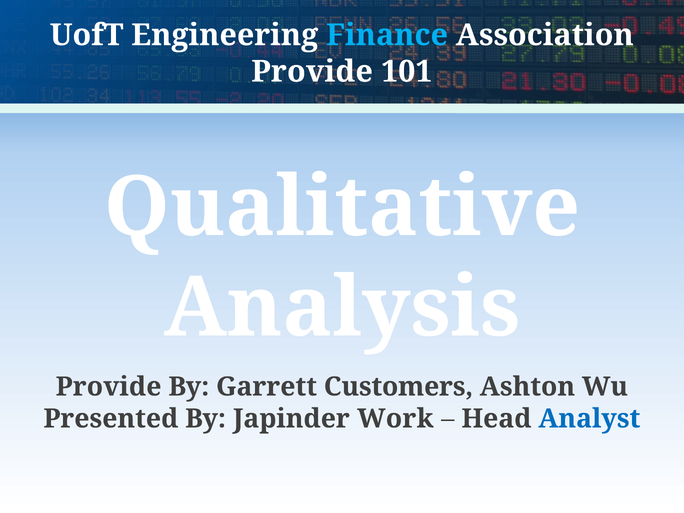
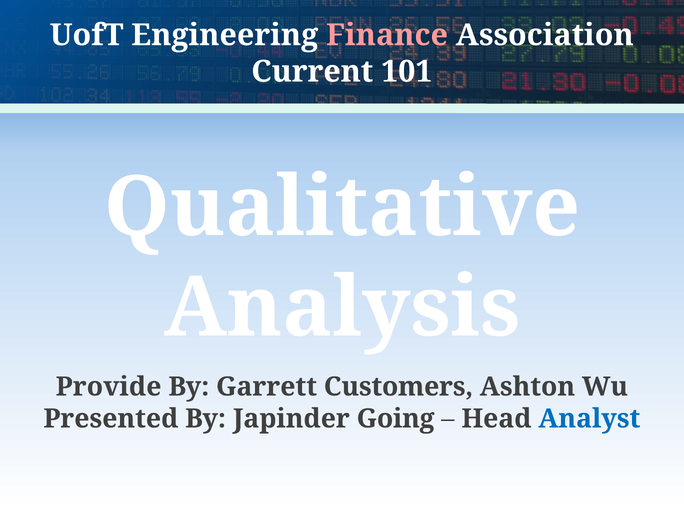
Finance colour: light blue -> pink (387, 35)
Provide: Provide -> Current (312, 72)
Work: Work -> Going (396, 419)
